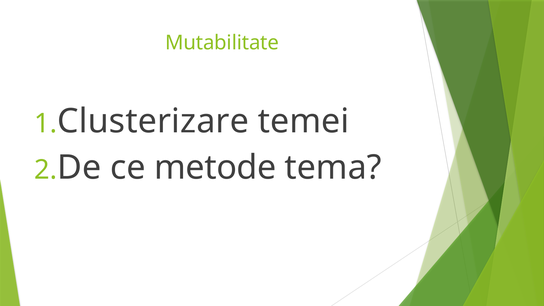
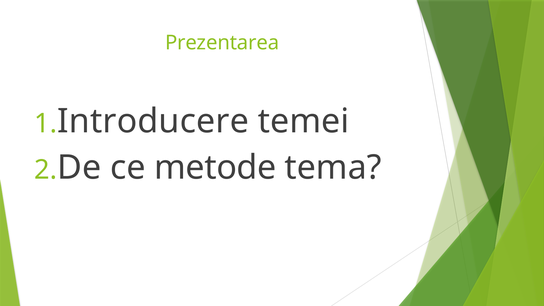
Mutabilitate: Mutabilitate -> Prezentarea (222, 43)
Clusterizare: Clusterizare -> Introducere (153, 121)
